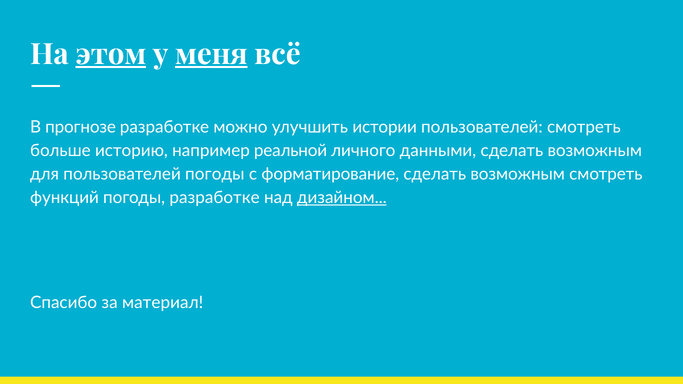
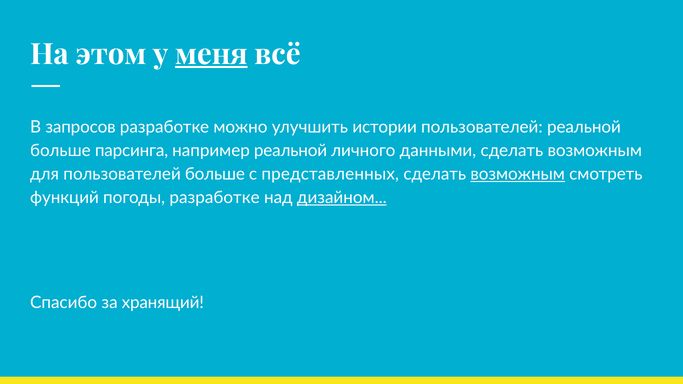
этом underline: present -> none (111, 54)
прогнозе: прогнозе -> запросов (81, 127)
пользователей смотреть: смотреть -> реальной (584, 127)
историю: историю -> парсинга (132, 151)
пользователей погоды: погоды -> больше (215, 174)
форматирование: форматирование -> представленных (330, 174)
возможным underline: none -> present (518, 174)
материал: материал -> хранящий (163, 303)
